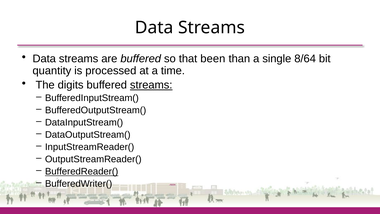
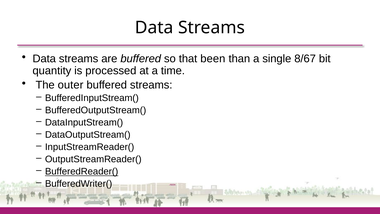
8/64: 8/64 -> 8/67 (305, 59)
digits: digits -> outer (71, 85)
streams underline: present -> none (151, 85)
